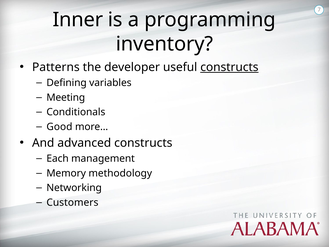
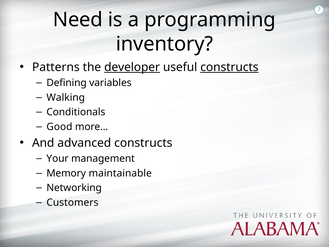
Inner: Inner -> Need (78, 20)
developer underline: none -> present (132, 67)
Meeting: Meeting -> Walking (66, 97)
Each: Each -> Your (58, 158)
methodology: methodology -> maintainable (120, 173)
